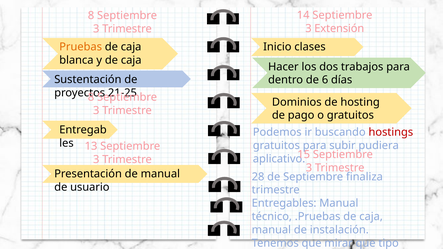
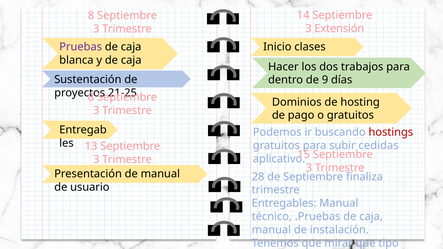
Pruebas colour: orange -> purple (81, 47)
6: 6 -> 9 (325, 80)
pudiera: pudiera -> cedidas (379, 146)
